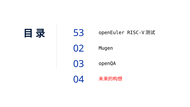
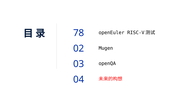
53: 53 -> 78 (79, 33)
